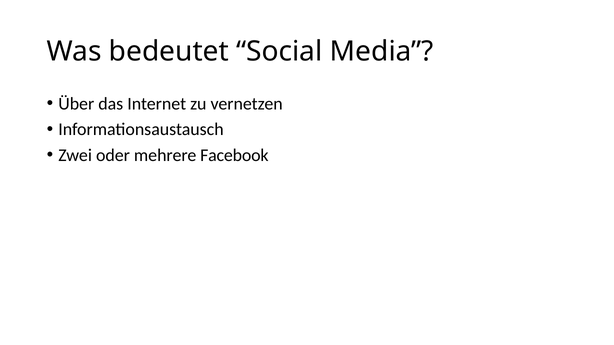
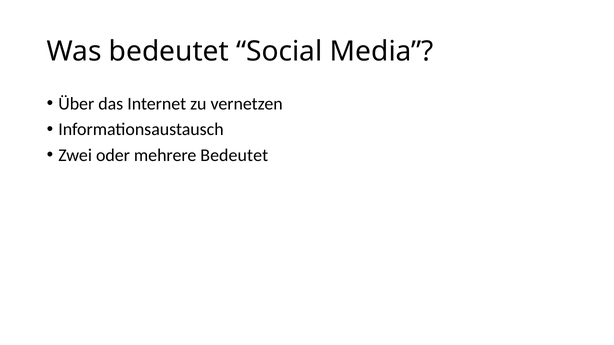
mehrere Facebook: Facebook -> Bedeutet (234, 155)
